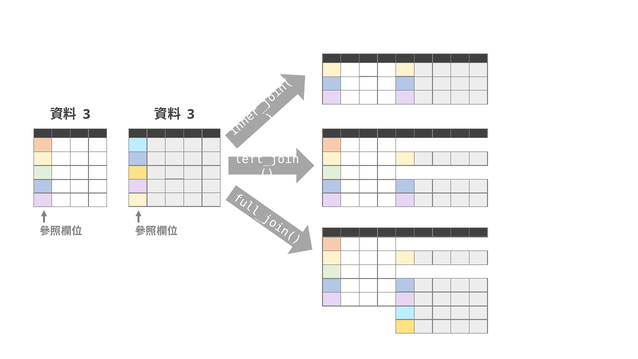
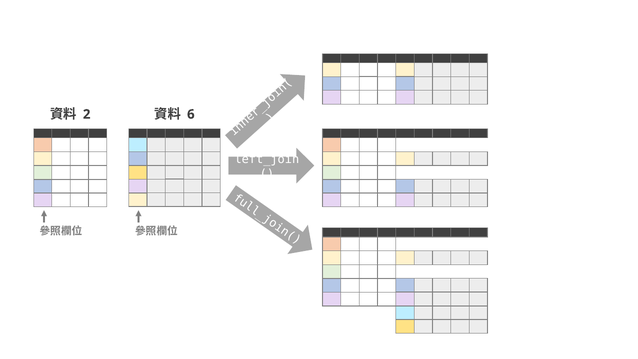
3: 3 -> 2 (87, 114)
3: 3 -> 6 (191, 114)
